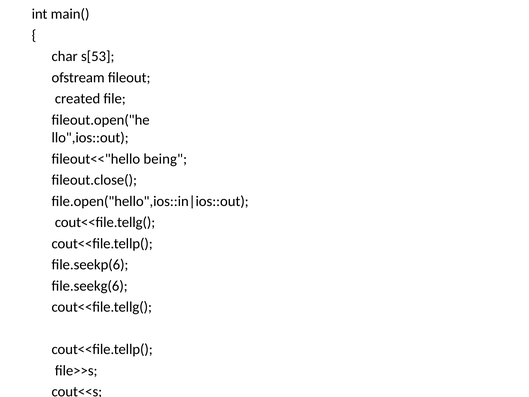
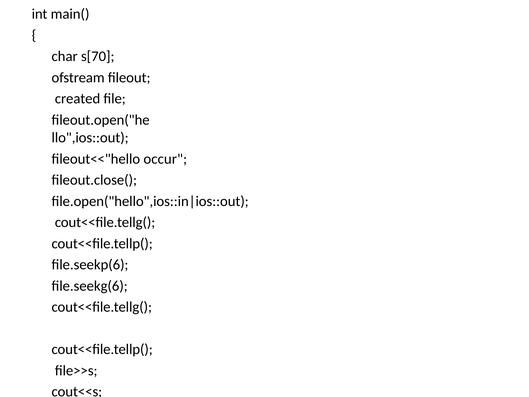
s[53: s[53 -> s[70 (98, 56)
being: being -> occur (165, 159)
